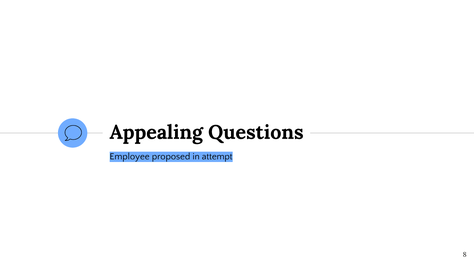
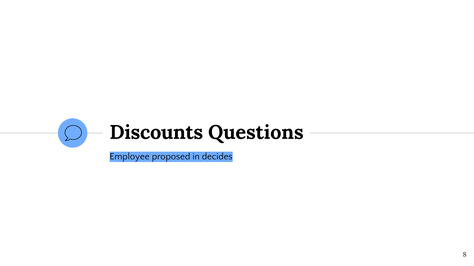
Appealing: Appealing -> Discounts (156, 133)
attempt: attempt -> decides (217, 157)
